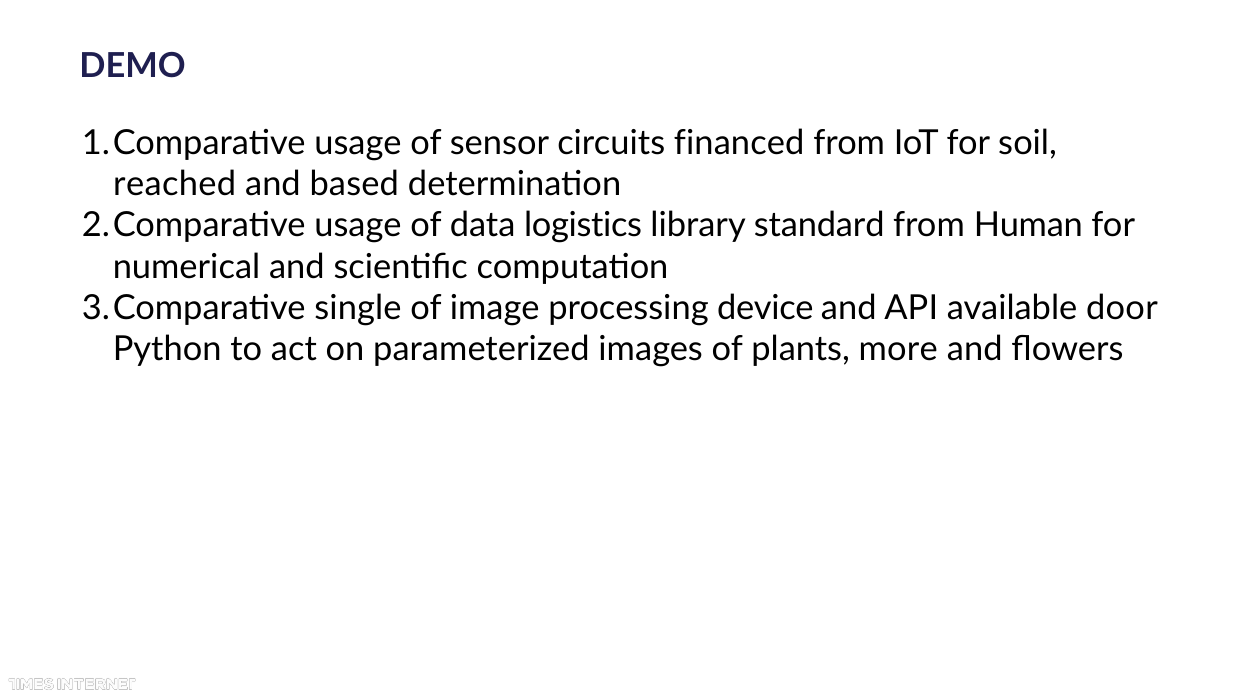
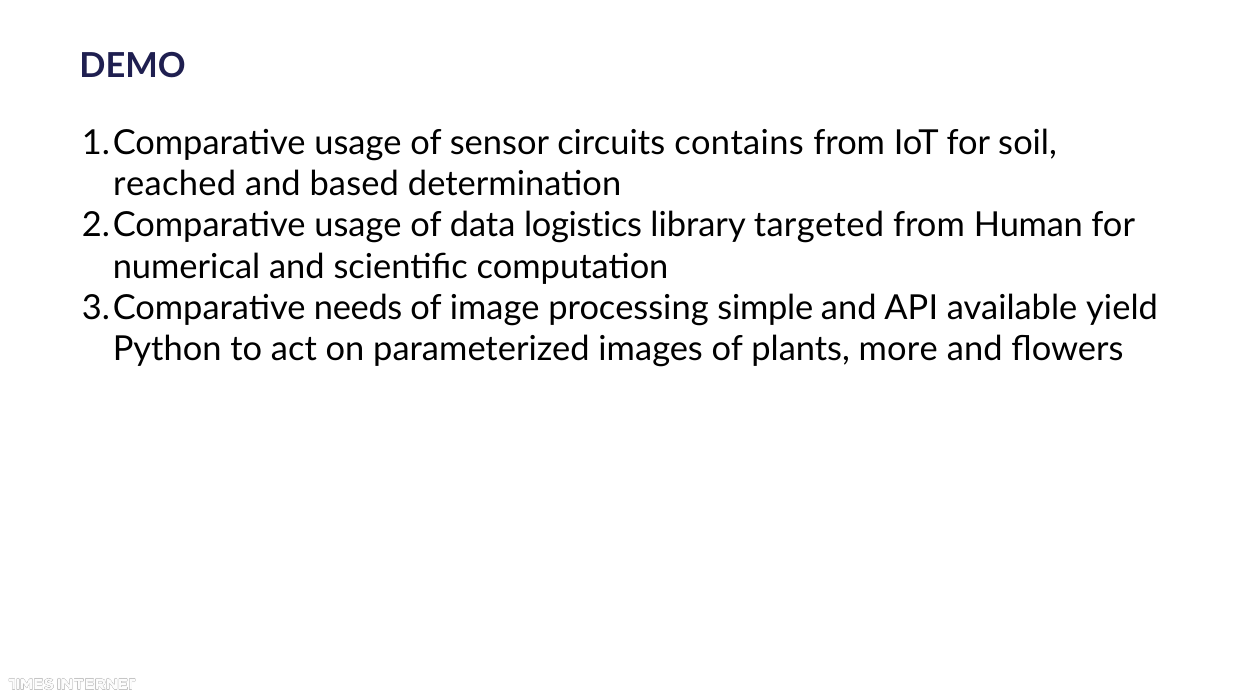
financed: financed -> contains (739, 143)
standard: standard -> targeted (819, 226)
single: single -> needs (358, 308)
device: device -> simple (765, 308)
door: door -> yield (1122, 308)
